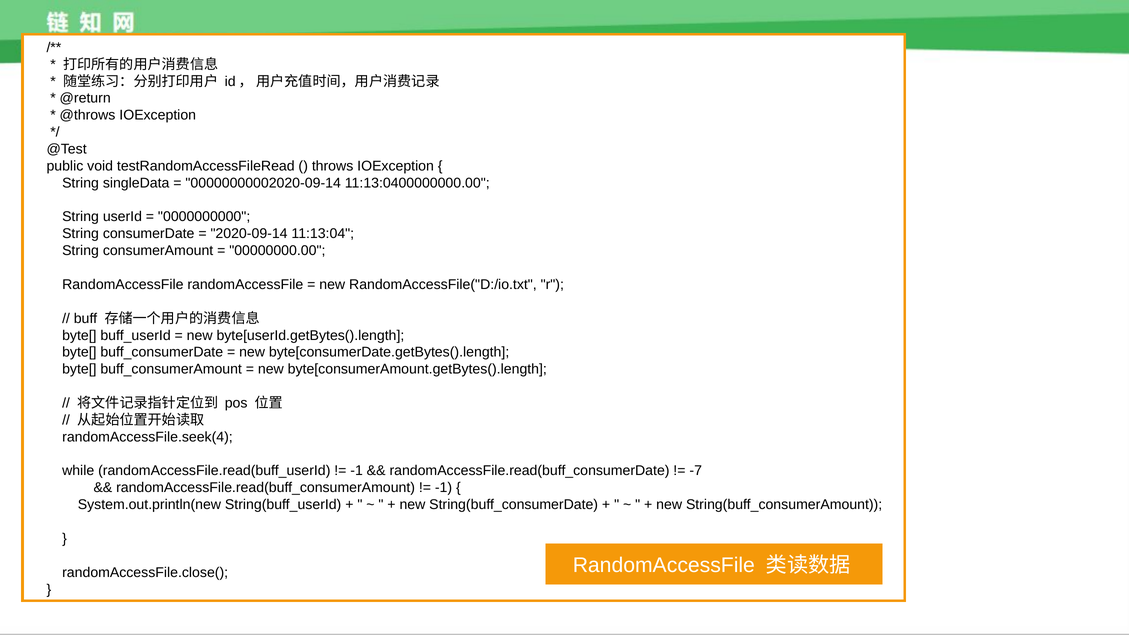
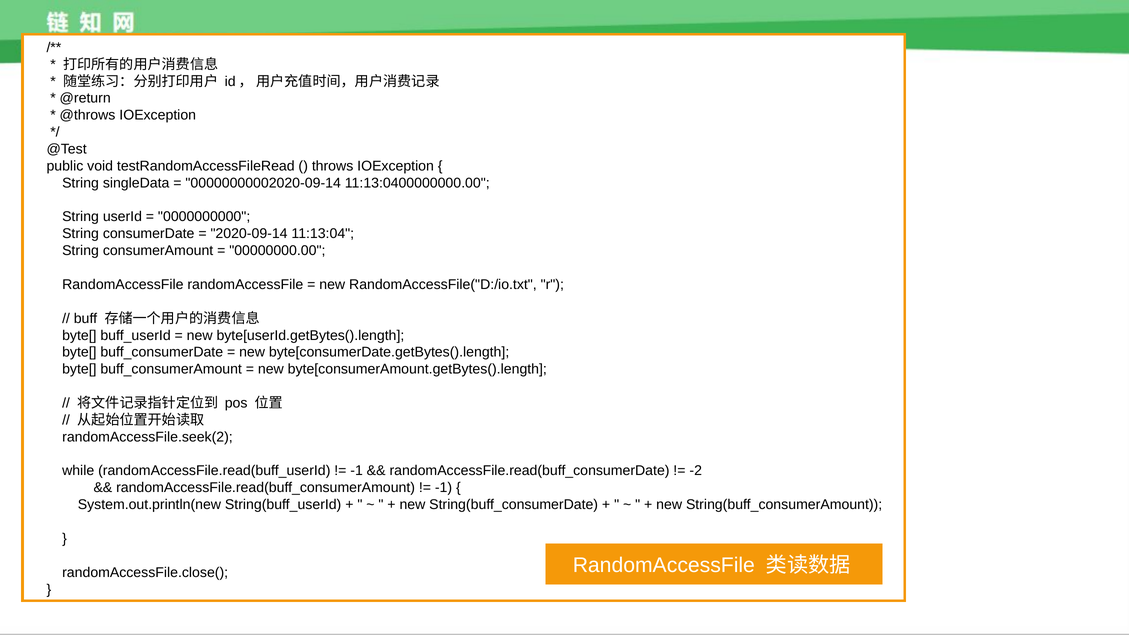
randomAccessFile.seek(4: randomAccessFile.seek(4 -> randomAccessFile.seek(2 (147, 437)
-7: -7 -> -2 (696, 471)
